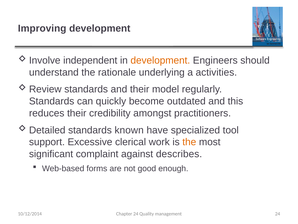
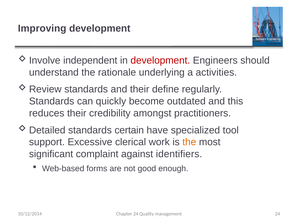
development colour: orange -> red (160, 60)
model: model -> define (166, 89)
known: known -> certain (129, 130)
describes: describes -> identifiers (179, 154)
